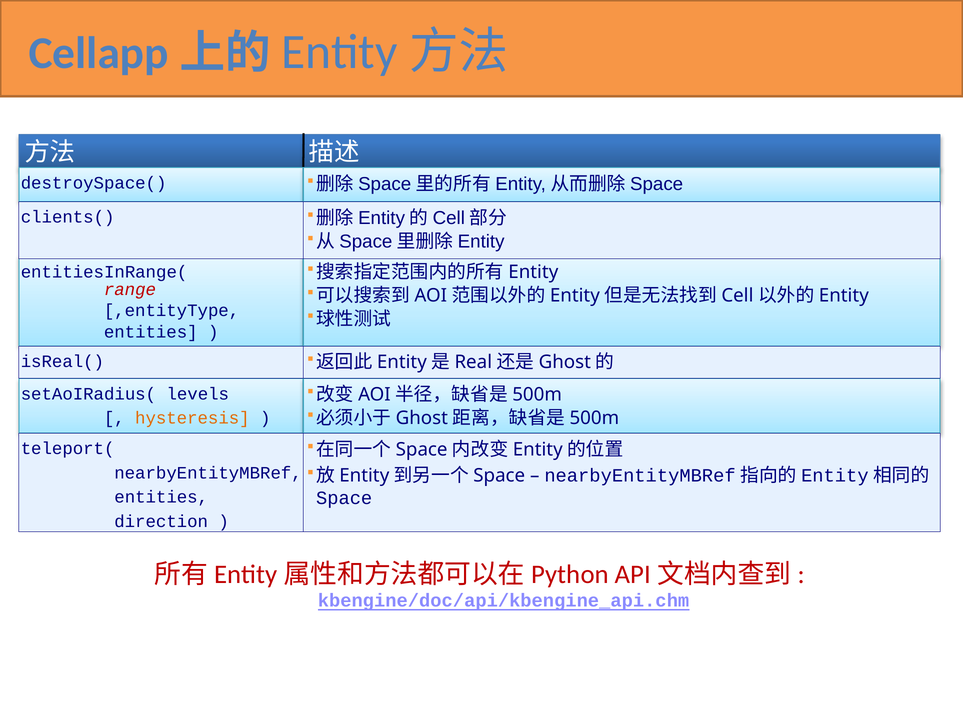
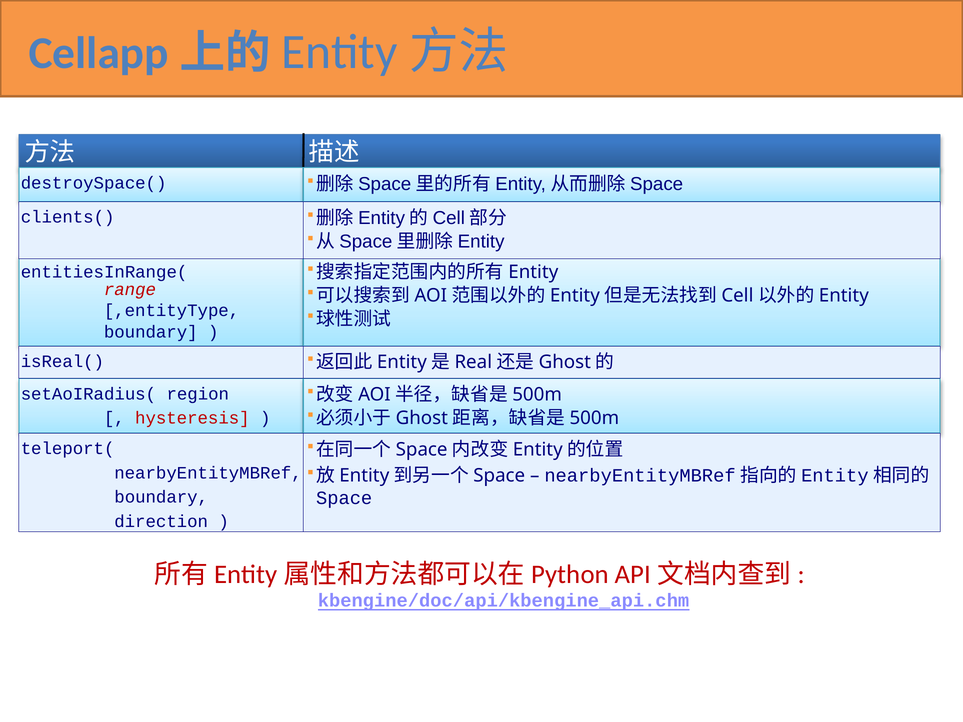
entities: entities -> boundary (151, 332)
levels: levels -> region (198, 394)
hysteresis colour: orange -> red (192, 418)
entities: entities -> boundary (161, 497)
